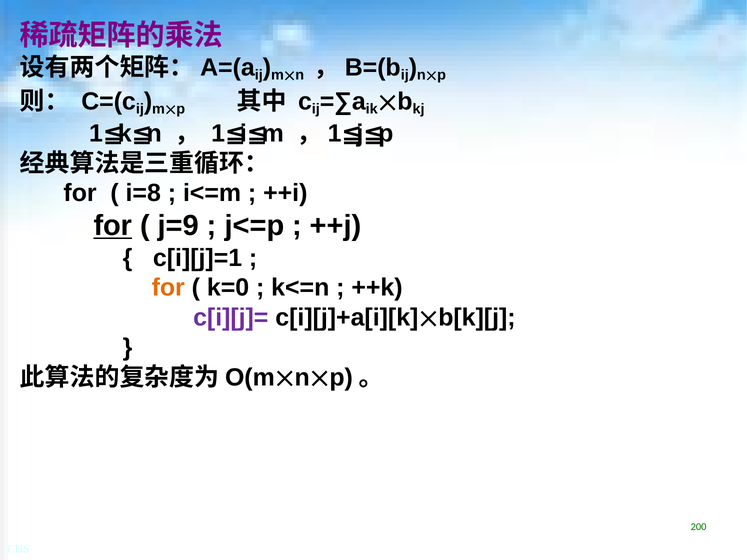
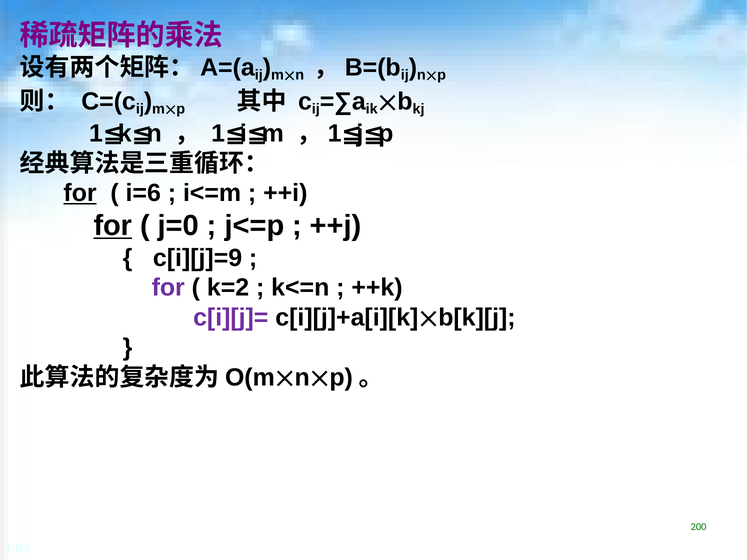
for underline: none -> present (80, 193)
i=8: i=8 -> i=6 (143, 193)
j=9: j=9 -> j=0 (178, 226)
c[i][j]=1: c[i][j]=1 -> c[i][j]=9 (198, 258)
for colour: orange -> purple (168, 288)
k=0: k=0 -> k=2 (228, 288)
